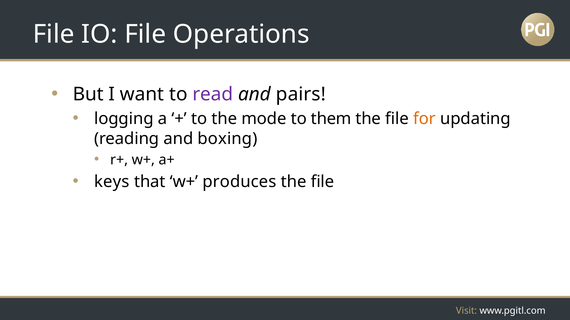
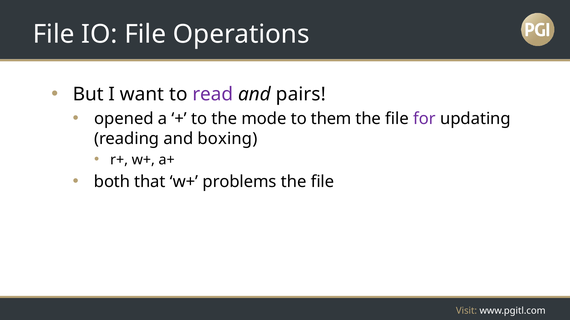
logging: logging -> opened (124, 119)
for colour: orange -> purple (425, 119)
keys: keys -> both (112, 182)
produces: produces -> problems (240, 182)
